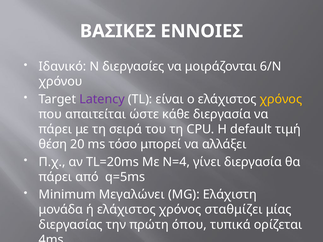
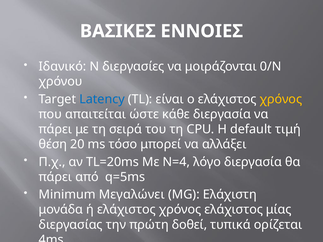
6/Ν: 6/Ν -> 0/Ν (271, 67)
Latency colour: purple -> blue (102, 99)
γίνει: γίνει -> λόγο (207, 162)
χρόνος σταθμίζει: σταθμίζει -> ελάχιστος (234, 210)
όπου: όπου -> δοθεί (190, 225)
